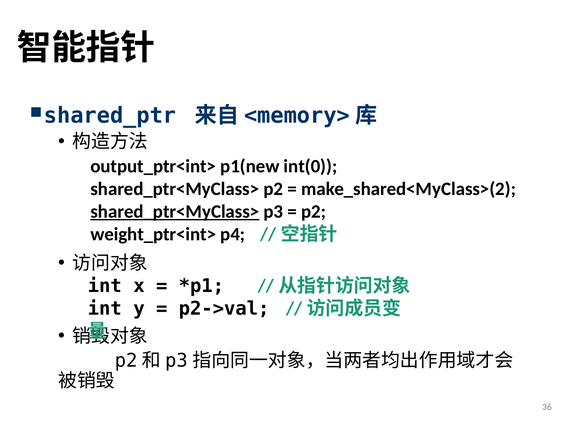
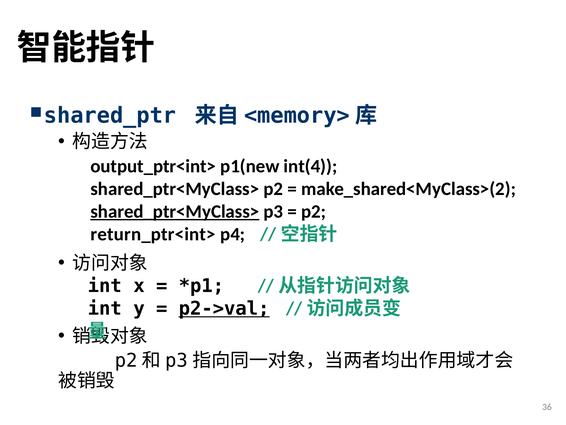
int(0: int(0 -> int(4 (310, 166)
weight_ptr<int>: weight_ptr<int> -> return_ptr<int> (153, 234)
p2->val underline: none -> present (224, 308)
